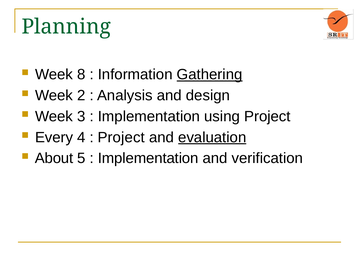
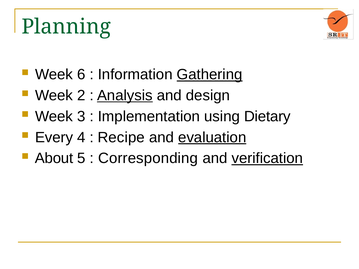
8: 8 -> 6 (81, 75)
Analysis underline: none -> present (125, 96)
using Project: Project -> Dietary (267, 117)
Project: Project -> Recipe (121, 137)
Implementation: Implementation -> Corresponding (148, 158)
verification underline: none -> present (267, 158)
